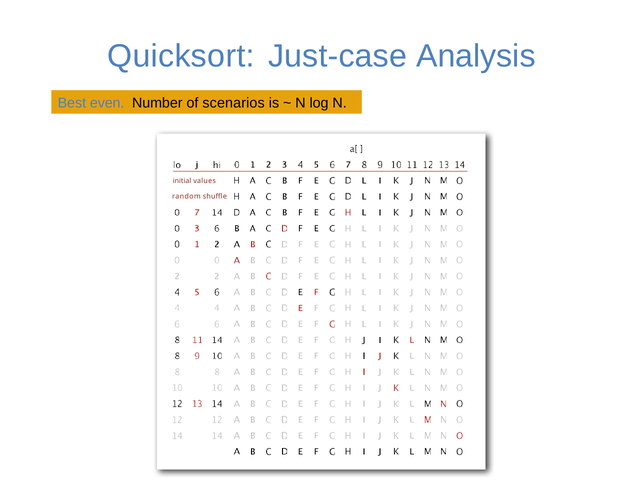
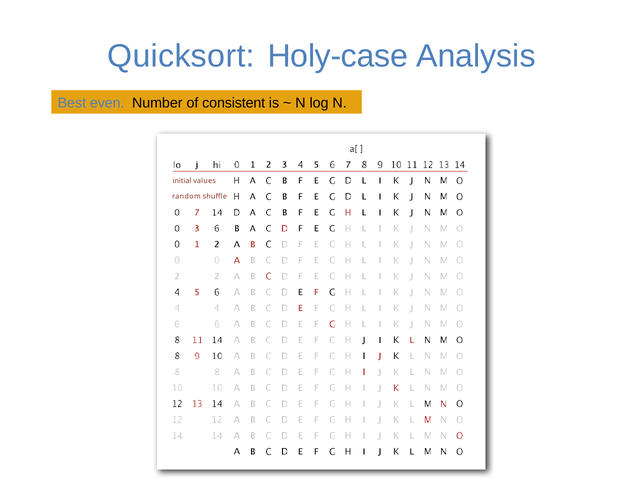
Just-case: Just-case -> Holy-case (338, 56)
scenarios: scenarios -> consistent (234, 103)
